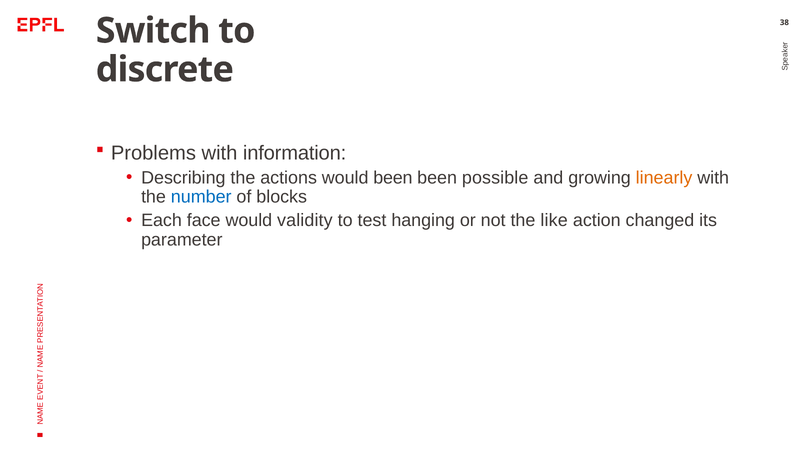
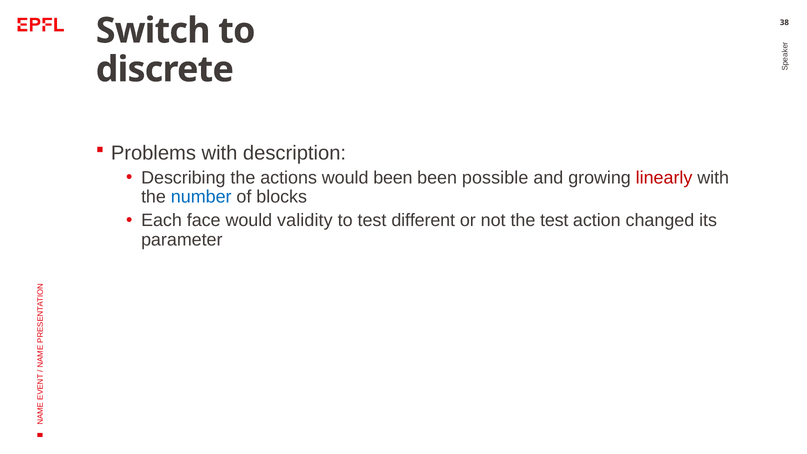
information: information -> description (295, 153)
linearly colour: orange -> red (664, 178)
hanging: hanging -> different (423, 220)
the like: like -> test (554, 220)
